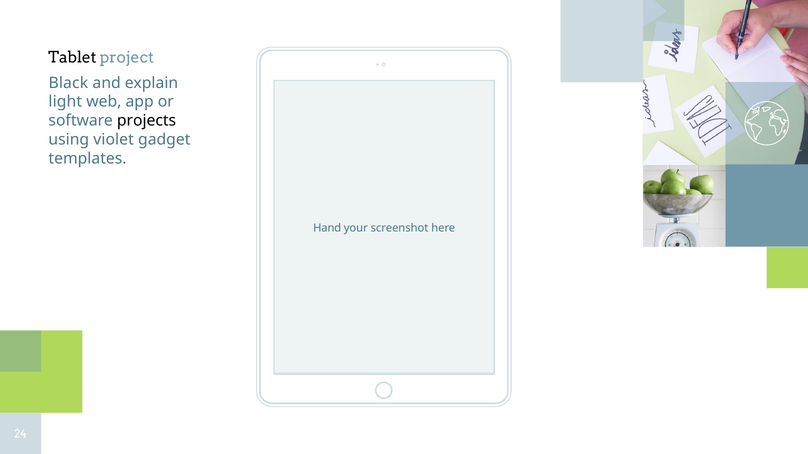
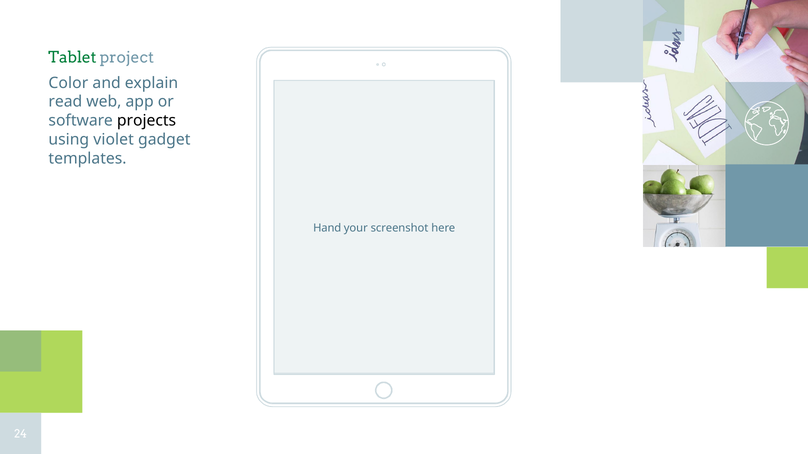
Tablet colour: black -> green (72, 57)
Black: Black -> Color (68, 83)
light: light -> read (65, 102)
